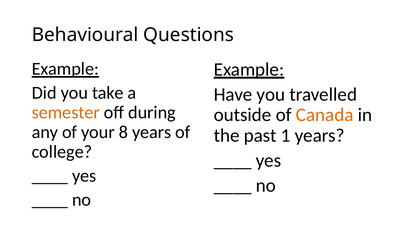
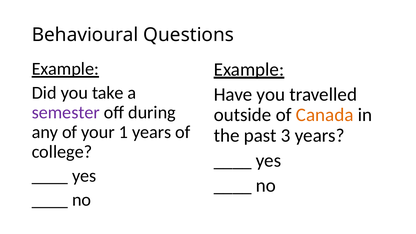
semester colour: orange -> purple (66, 113)
8: 8 -> 1 (124, 132)
1: 1 -> 3 (286, 136)
